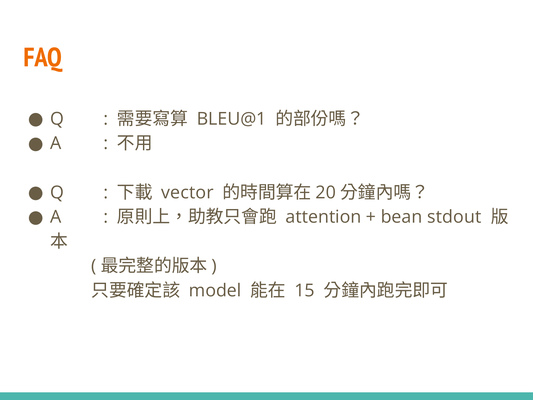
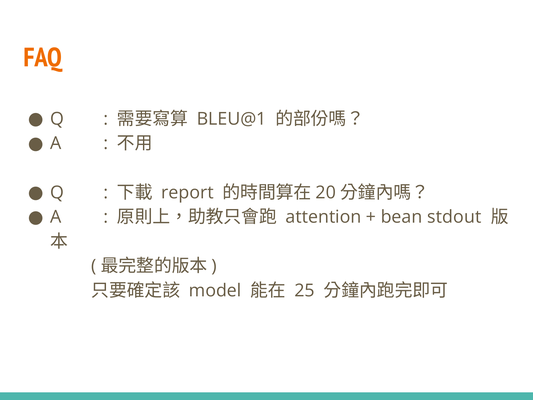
vector: vector -> report (187, 192)
15: 15 -> 25 (305, 290)
